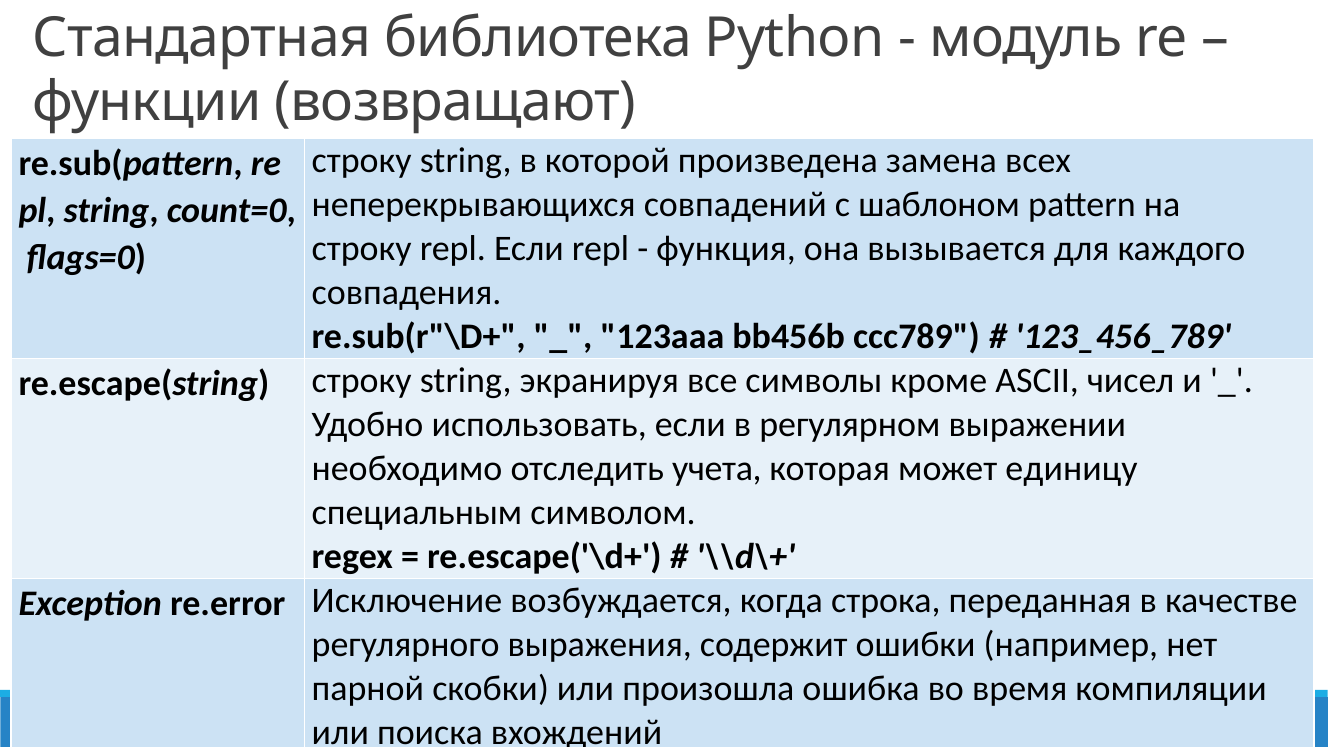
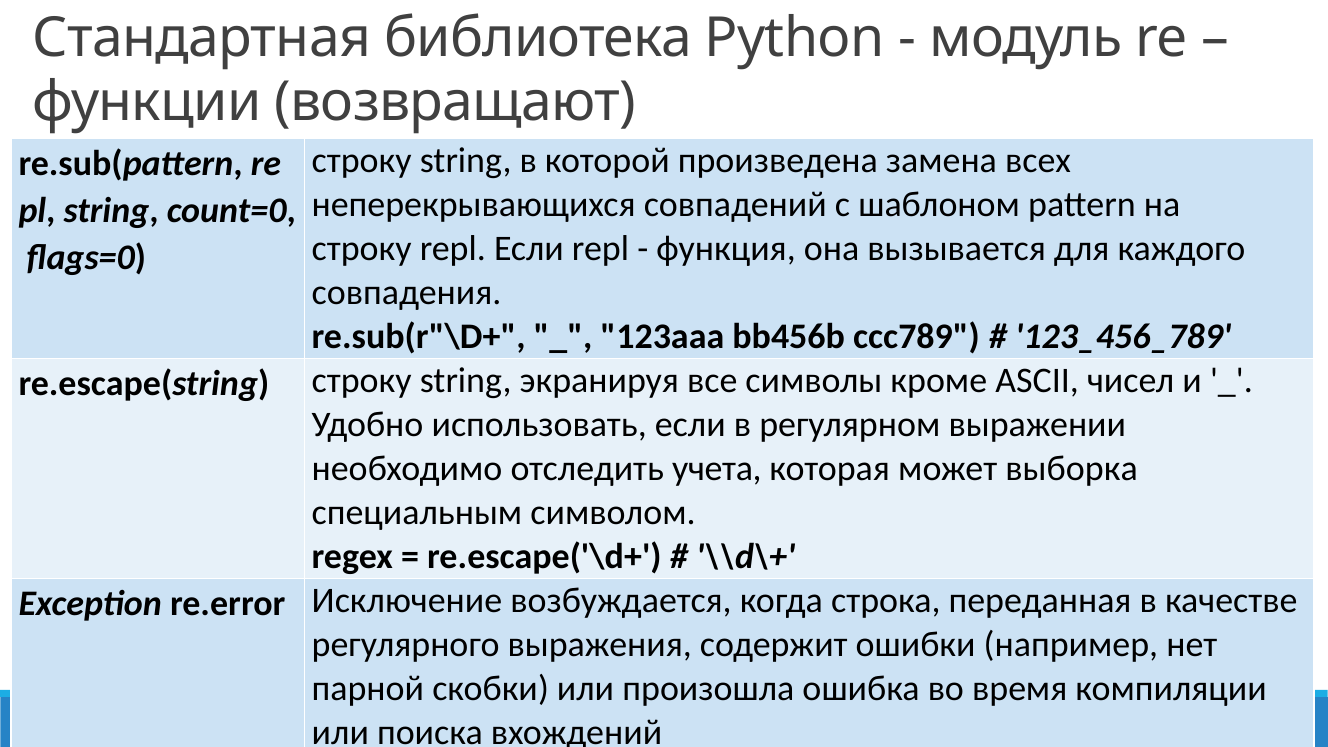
единицу: единицу -> выборка (1072, 469)
